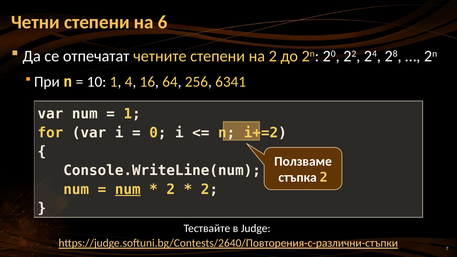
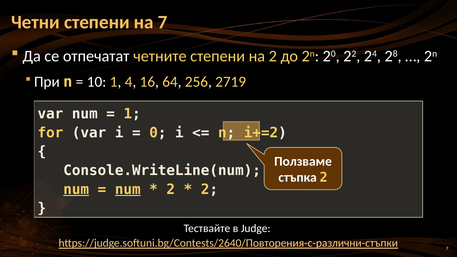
на 6: 6 -> 7 (163, 22)
6341: 6341 -> 2719 (231, 82)
num underline: none -> present (76, 189)
